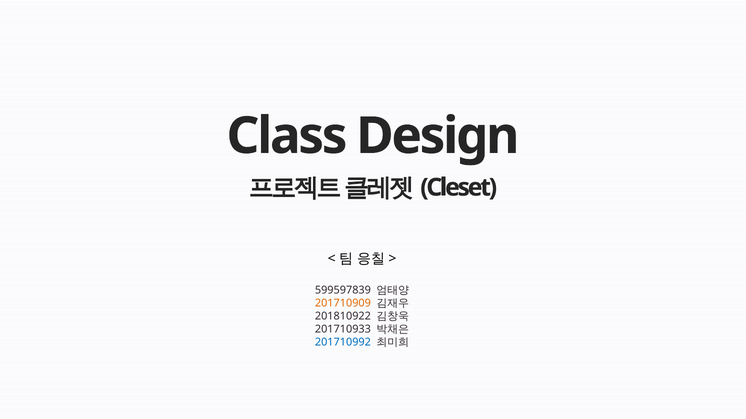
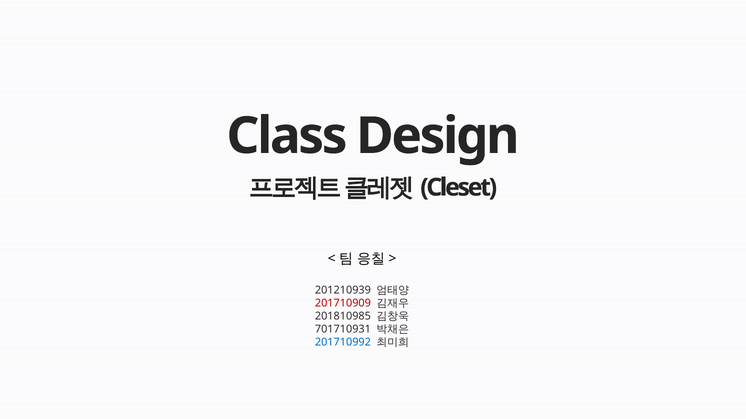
599597839: 599597839 -> 201210939 (343, 290)
201710909 colour: orange -> red (343, 303)
201810922: 201810922 -> 201810985 (343, 316)
201710933: 201710933 -> 701710931 (343, 330)
